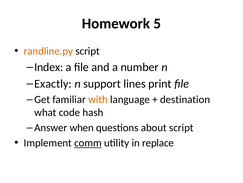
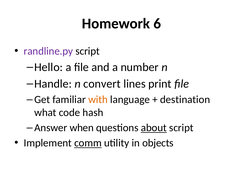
5: 5 -> 6 (157, 24)
randline.py colour: orange -> purple (48, 51)
Index: Index -> Hello (49, 67)
Exactly: Exactly -> Handle (53, 84)
support: support -> convert (102, 84)
about underline: none -> present (154, 127)
replace: replace -> objects (158, 142)
